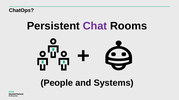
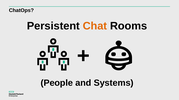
Chat colour: purple -> orange (95, 26)
